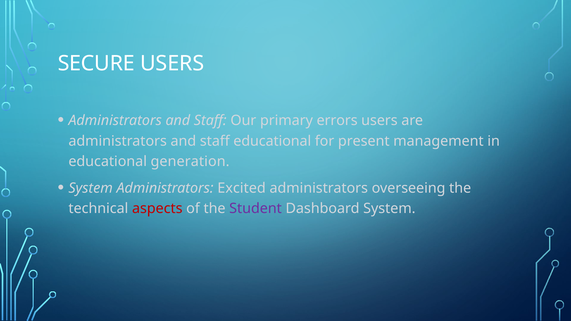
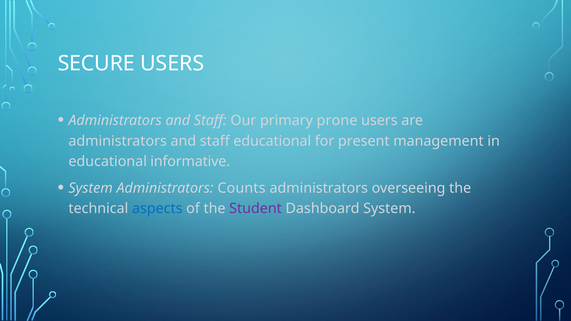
errors: errors -> prone (337, 120)
generation: generation -> informative (190, 162)
Excited: Excited -> Counts (242, 188)
aspects colour: red -> blue (157, 209)
